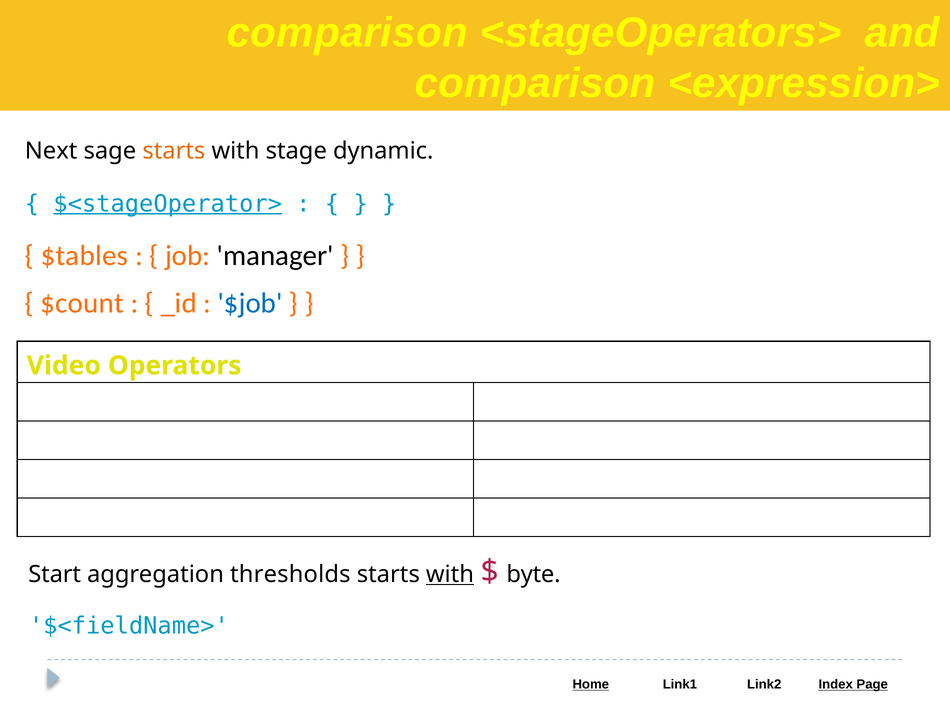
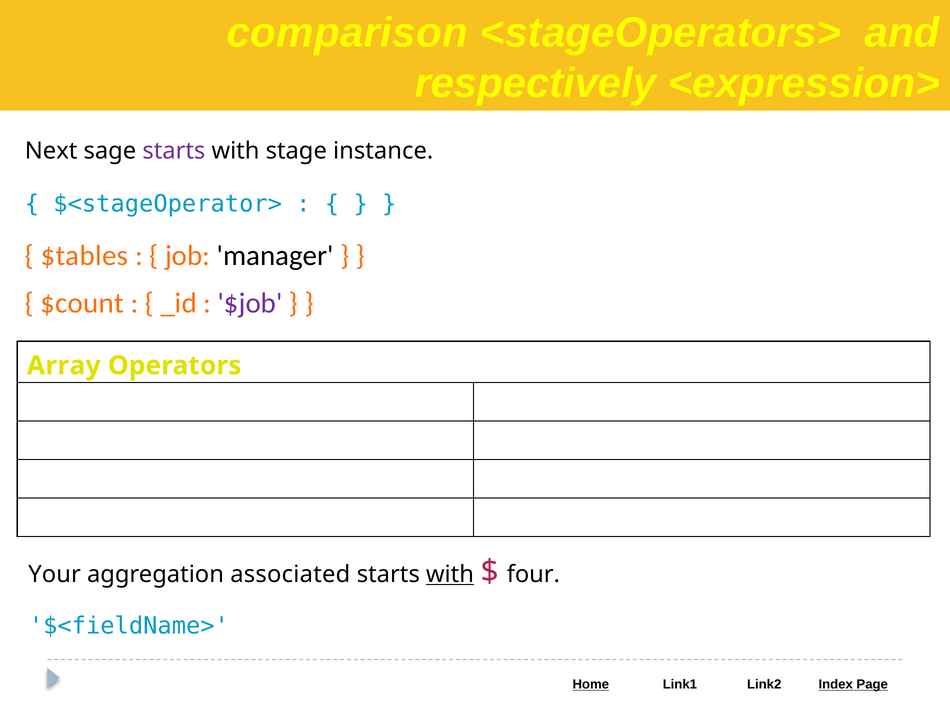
comparison: comparison -> respectively (535, 84)
starts colour: orange -> purple (174, 151)
dynamic: dynamic -> instance (383, 151)
$<stageOperator> underline: present -> none (168, 204)
$job colour: blue -> purple (250, 303)
Video: Video -> Array (64, 366)
Start: Start -> Your (55, 575)
thresholds: thresholds -> associated (290, 575)
byte: byte -> four (533, 575)
